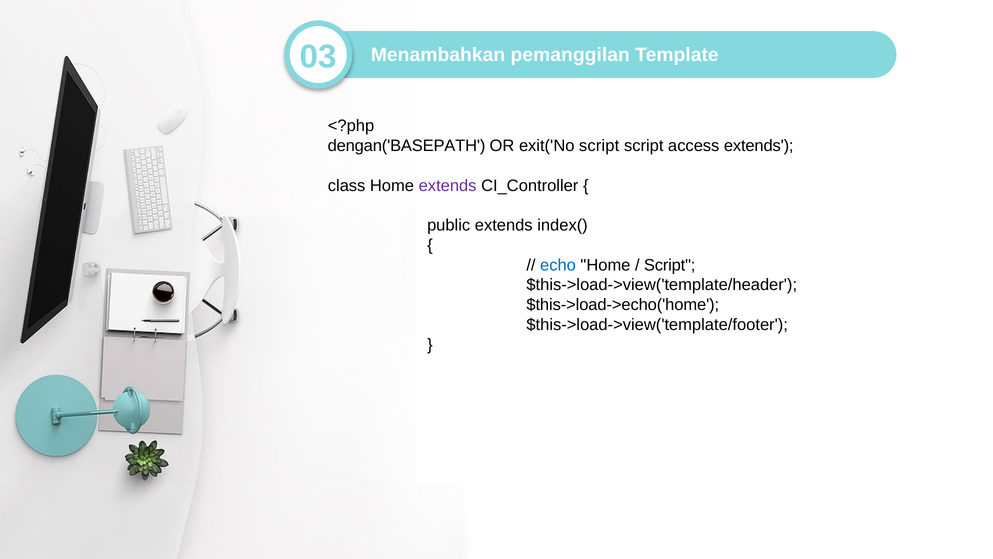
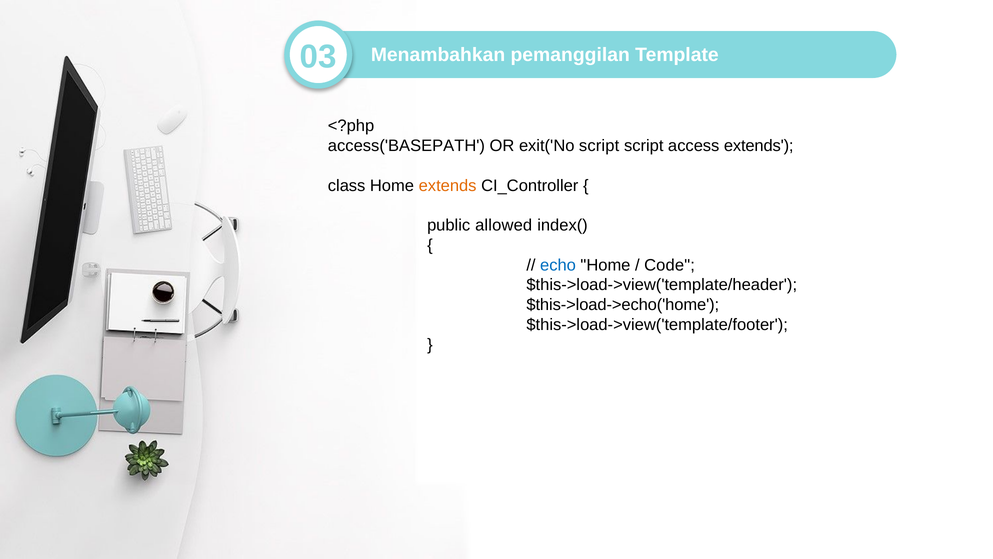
dengan('BASEPATH: dengan('BASEPATH -> access('BASEPATH (406, 146)
extends colour: purple -> orange (448, 185)
public extends: extends -> allowed (504, 225)
Script: Script -> Code (670, 265)
